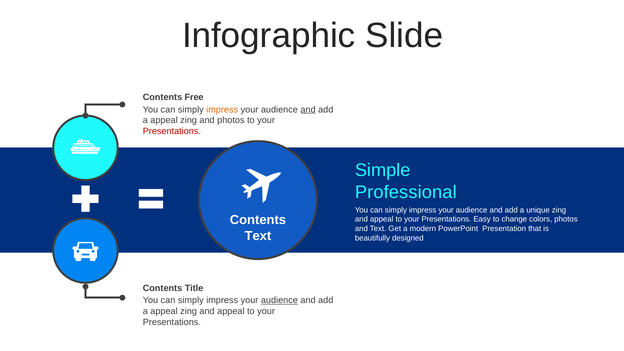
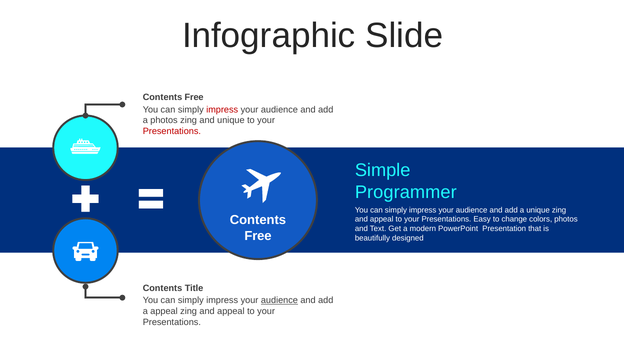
impress colour: orange -> red (222, 109)
and underline: present -> none (308, 109)
appeal: appeal -> photos (164, 120)
and photos: photos -> unique (231, 120)
Professional: Professional -> Programmer (406, 192)
Text: Text -> Free (258, 236)
